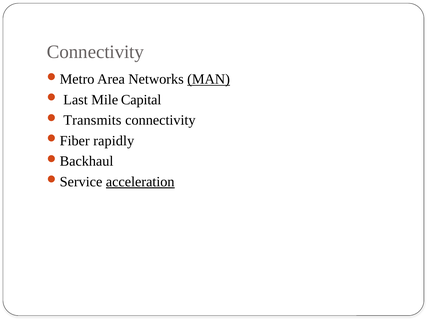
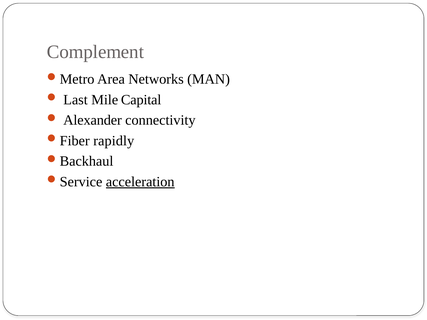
Connectivity: Connectivity -> Complement (95, 52)
MAN underline: present -> none (209, 79)
Transmits: Transmits -> Alexander (93, 120)
